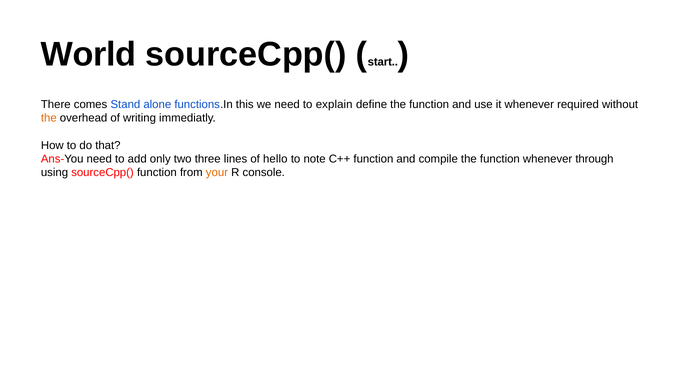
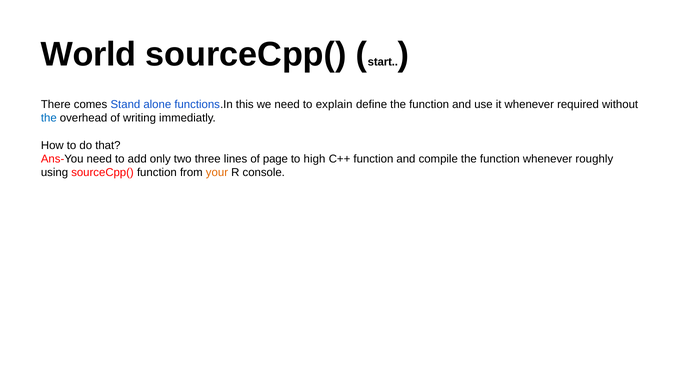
the colour: orange -> blue (49, 118)
hello: hello -> page (275, 159)
note: note -> high (315, 159)
through: through -> roughly (594, 159)
